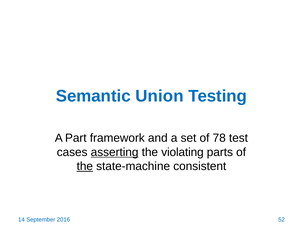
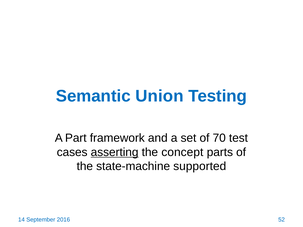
78: 78 -> 70 (219, 138)
violating: violating -> concept (182, 152)
the underline: present -> none (85, 166)
consistent: consistent -> supported (200, 166)
